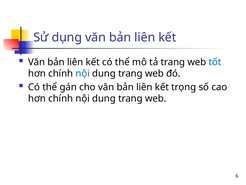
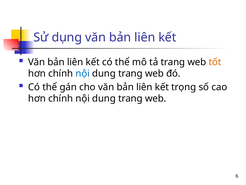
tốt colour: blue -> orange (215, 62)
